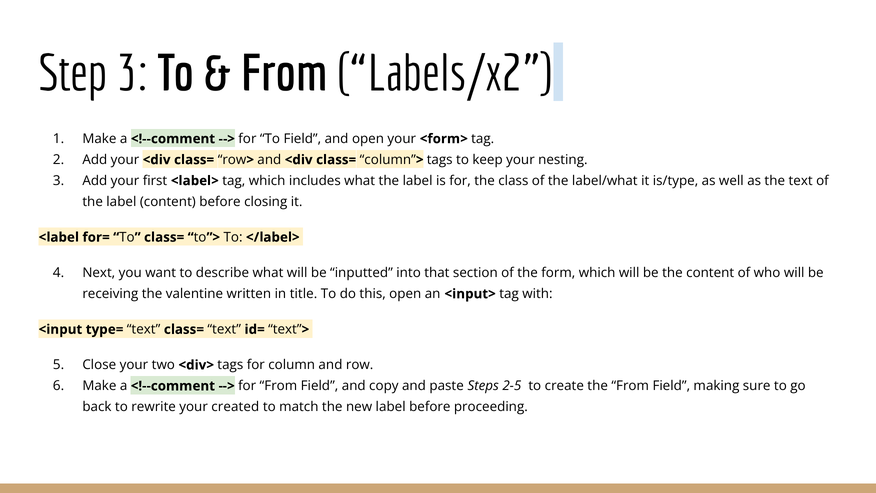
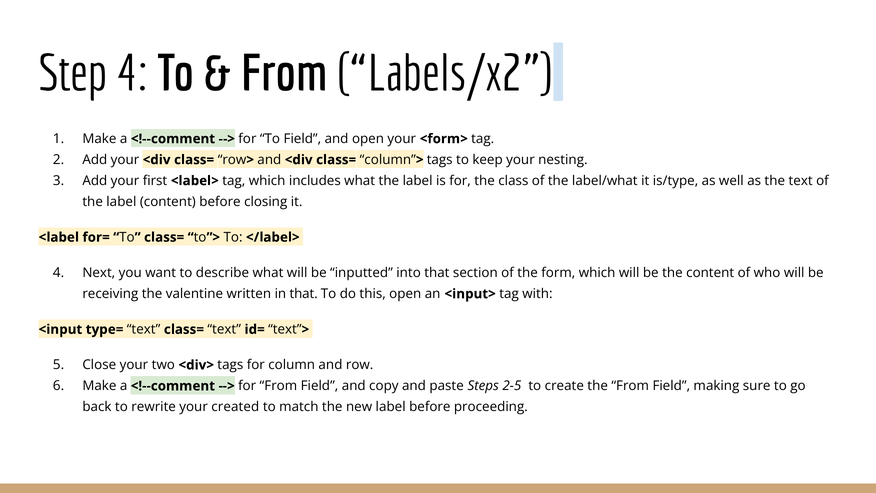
Step 3: 3 -> 4 (132, 74)
in title: title -> that (304, 294)
